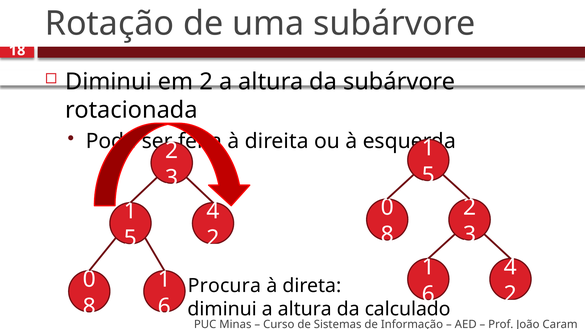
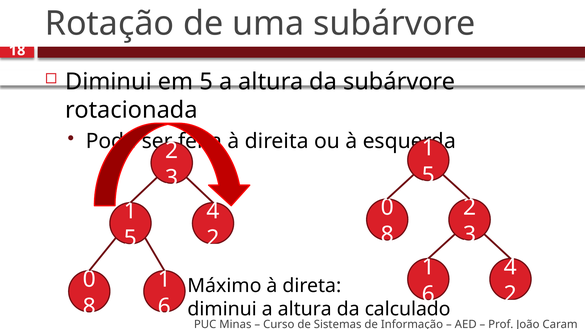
em 2: 2 -> 5 (206, 82)
Procura: Procura -> Máximo (225, 286)
